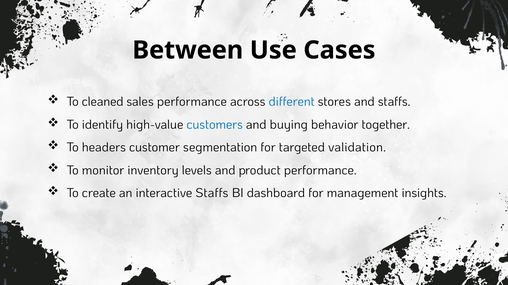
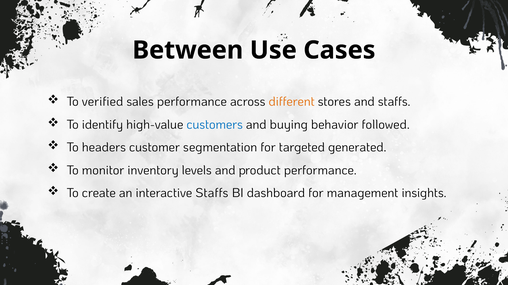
cleaned: cleaned -> verified (103, 102)
different colour: blue -> orange (292, 102)
together: together -> followed (386, 125)
validation: validation -> generated (357, 148)
